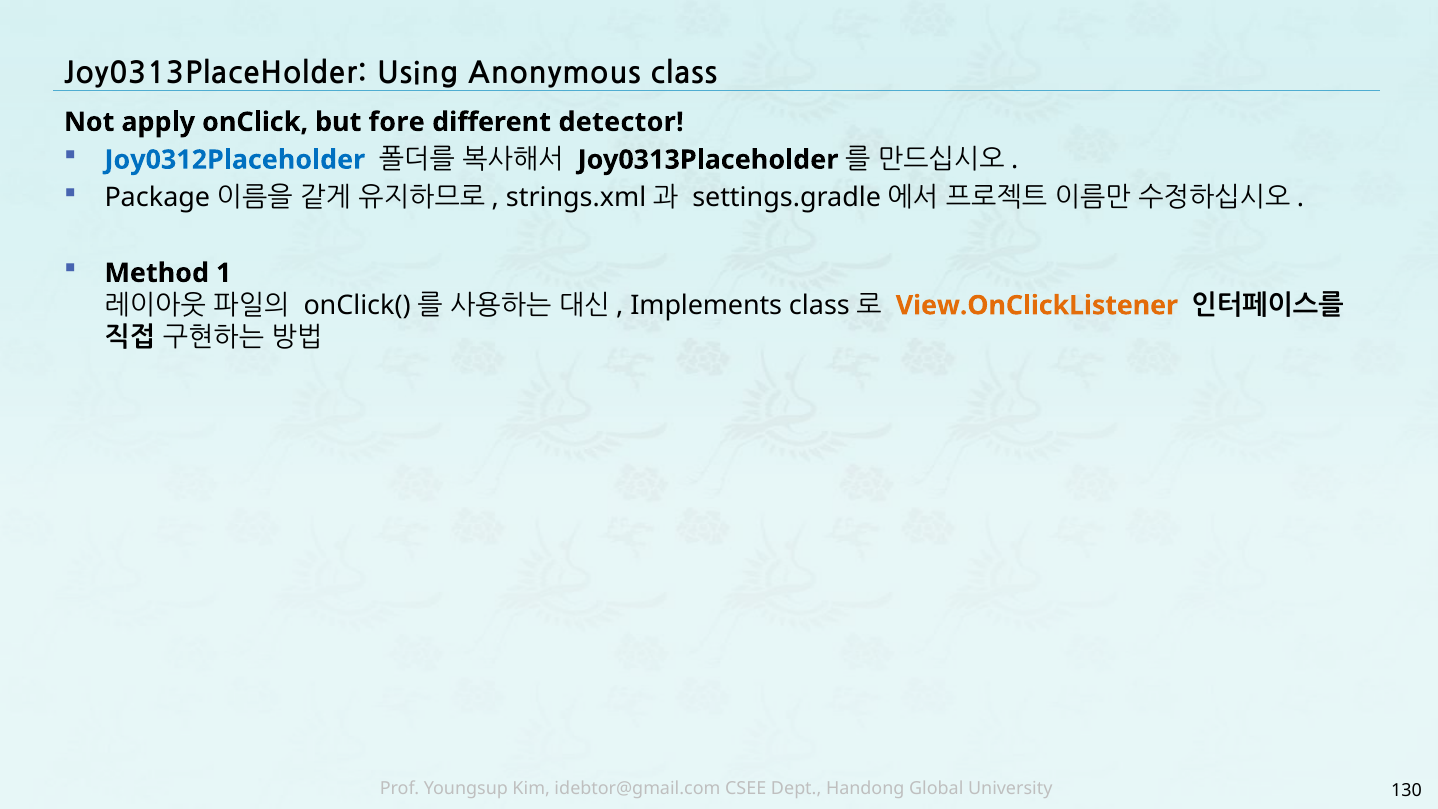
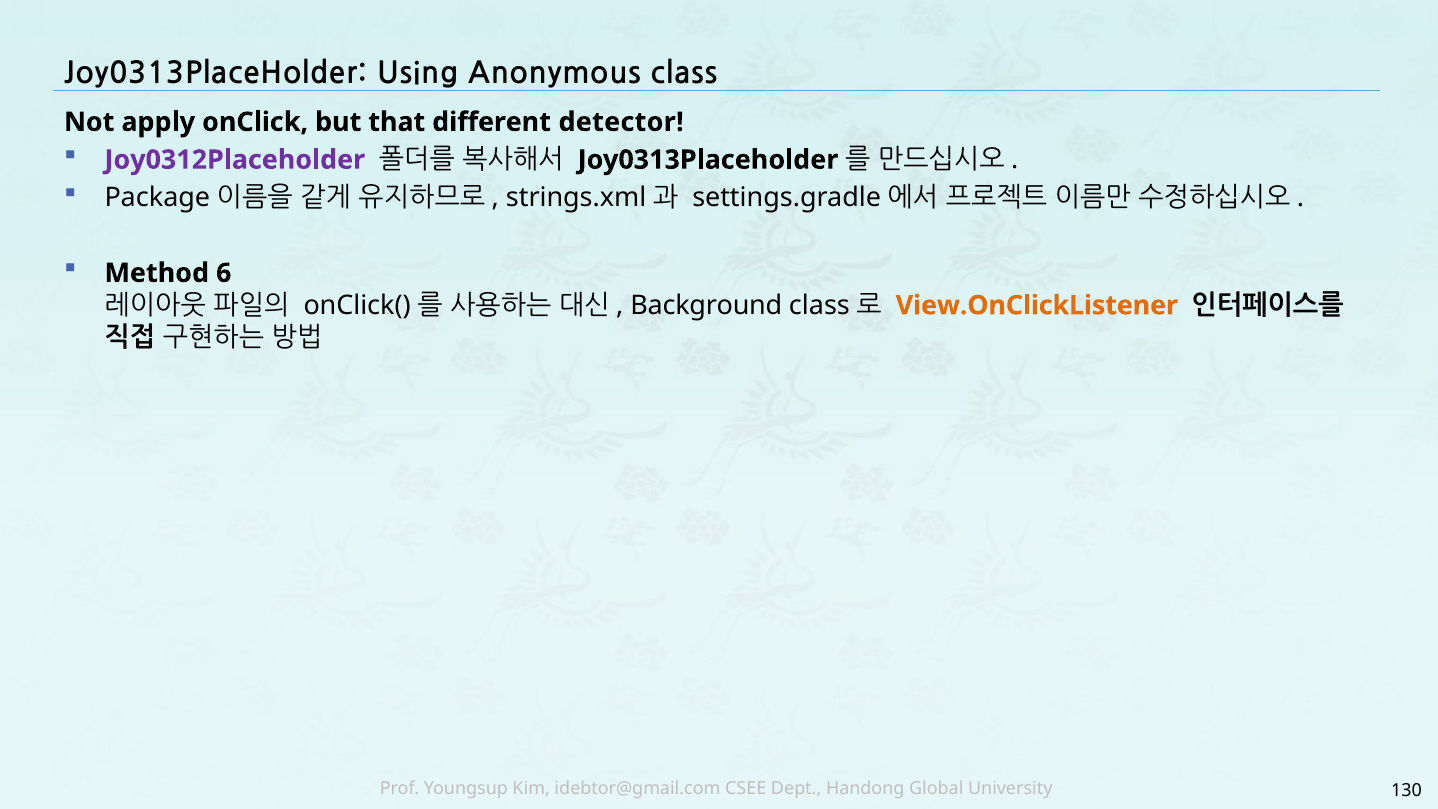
fore: fore -> that (397, 122)
Joy0312Placeholder colour: blue -> purple (235, 160)
1: 1 -> 6 (224, 273)
Implements: Implements -> Background (706, 305)
